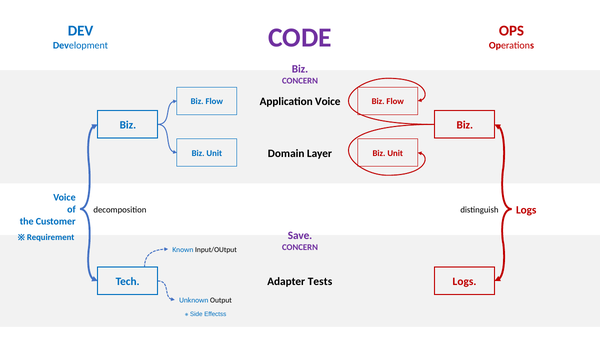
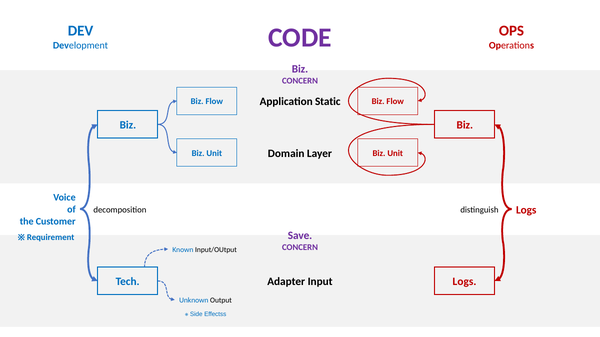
Application Voice: Voice -> Static (328, 102)
Tests: Tests -> Input (320, 282)
